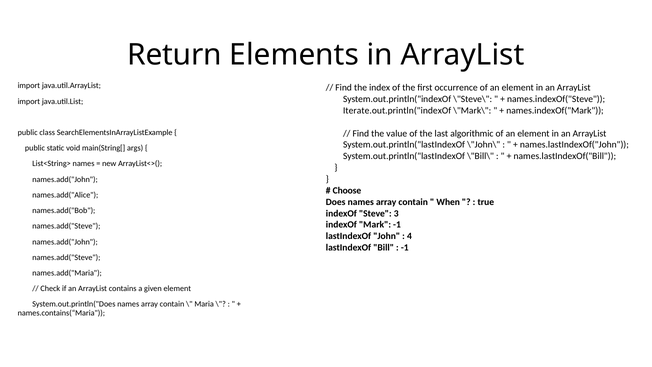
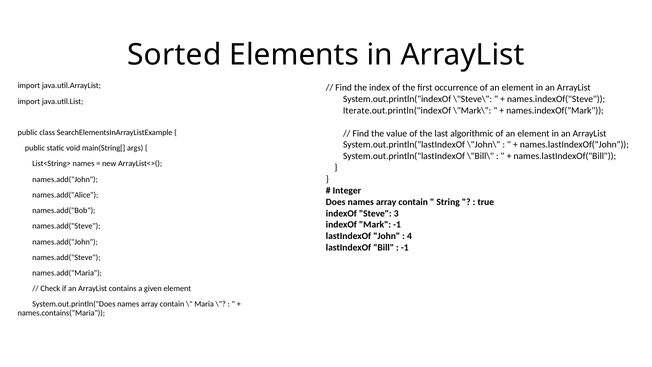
Return: Return -> Sorted (174, 55)
Choose: Choose -> Integer (347, 190)
When: When -> String (448, 202)
